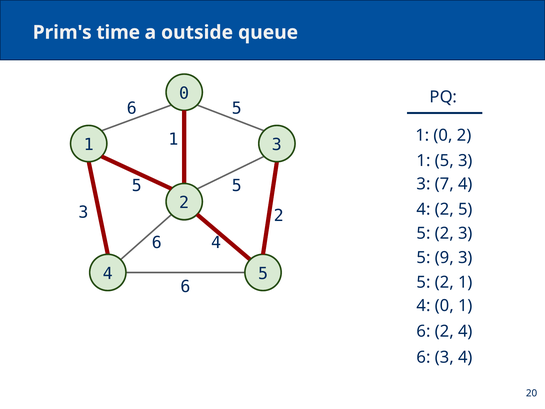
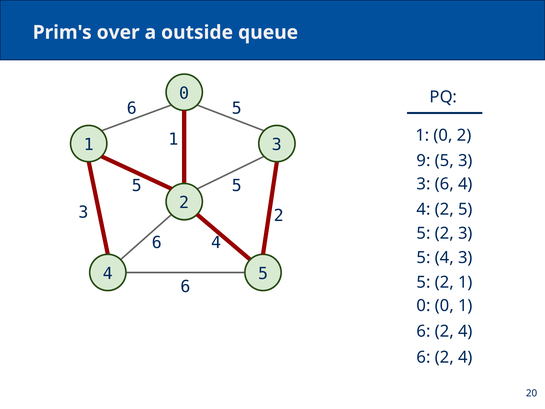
time: time -> over (118, 32)
1: 1 -> 9 (424, 161)
3 7: 7 -> 6 (444, 184)
5 9: 9 -> 4 (444, 258)
4: 4 -> 0 (424, 306)
3: 3 -> 2 (444, 357)
